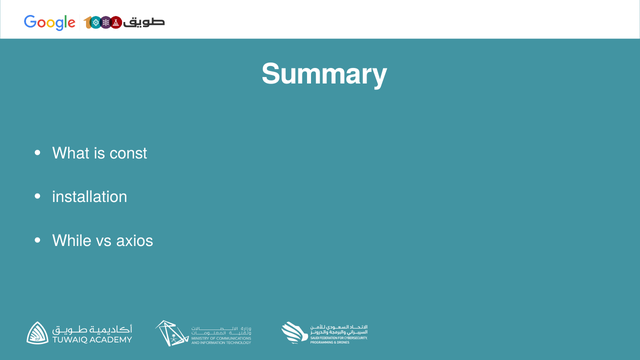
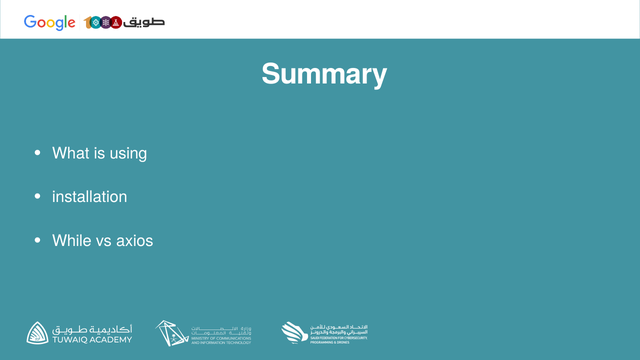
const: const -> using (129, 153)
